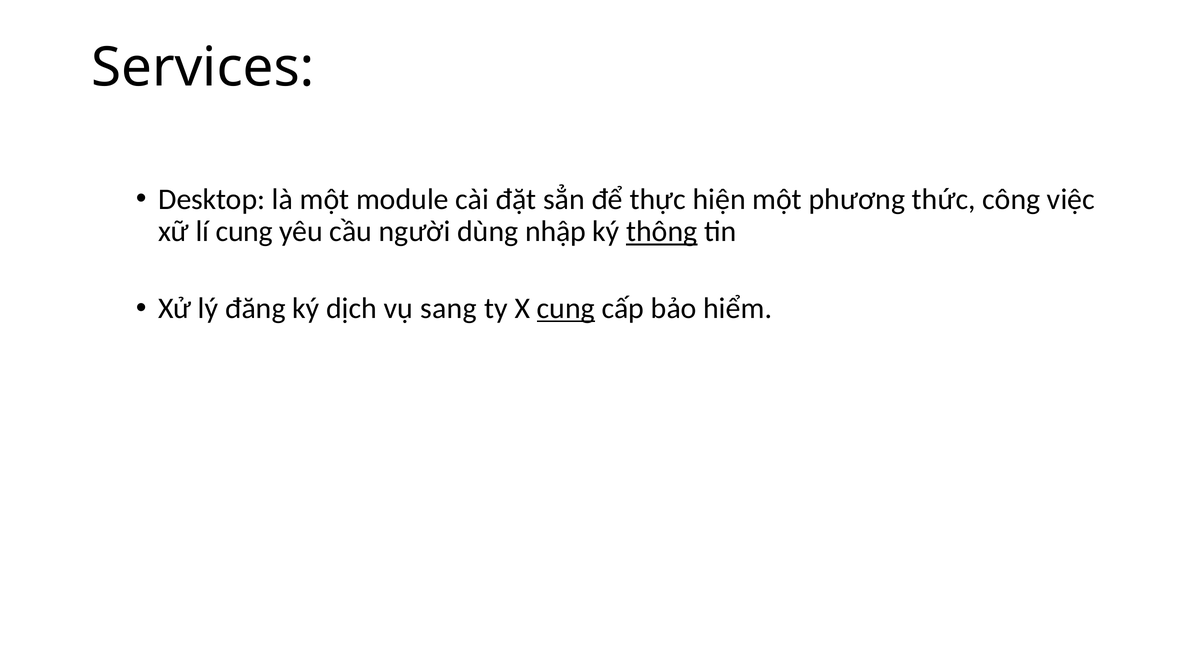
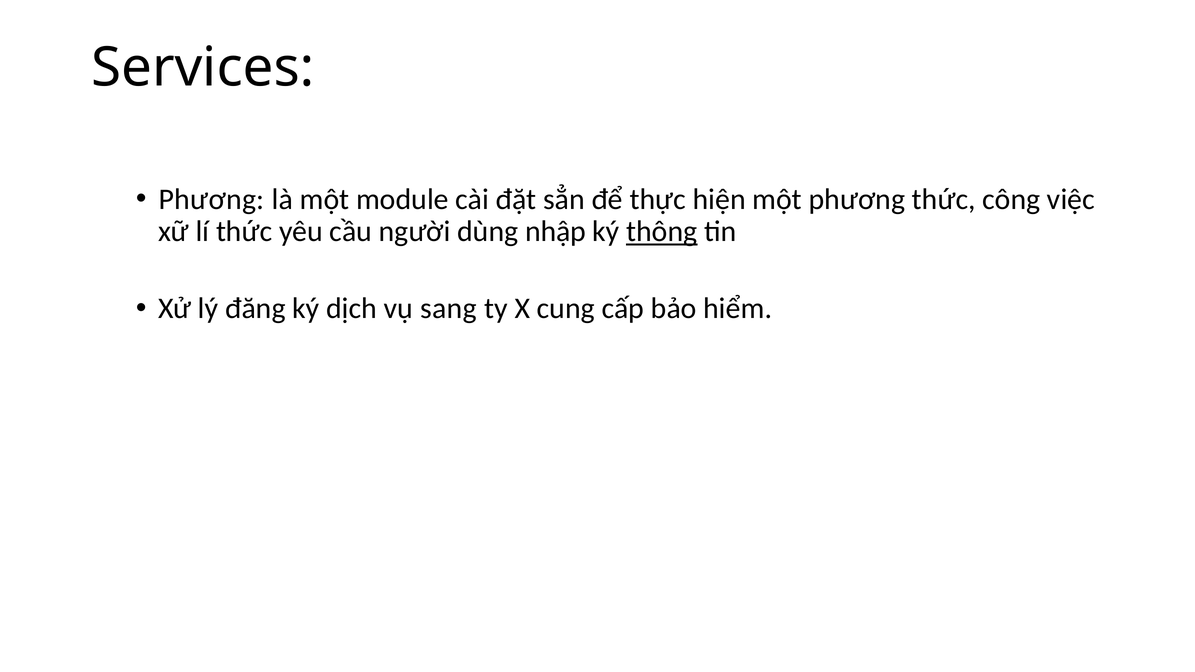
Desktop: Desktop -> Phương (211, 199)
lí cung: cung -> thức (244, 232)
cung underline: present -> none (566, 309)
